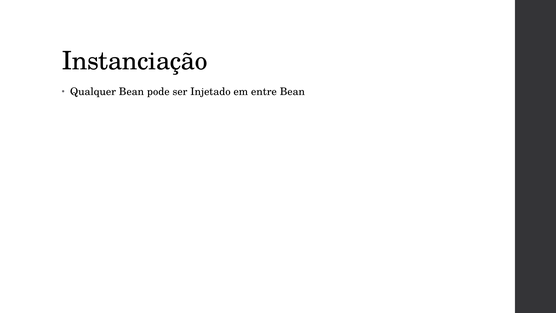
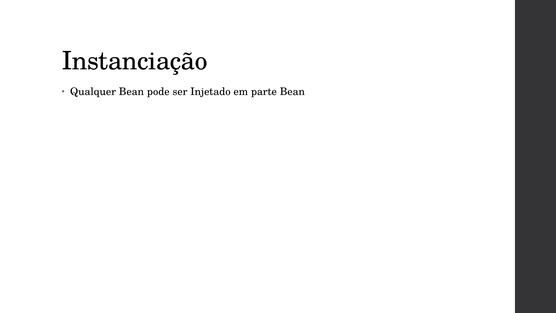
entre: entre -> parte (264, 92)
